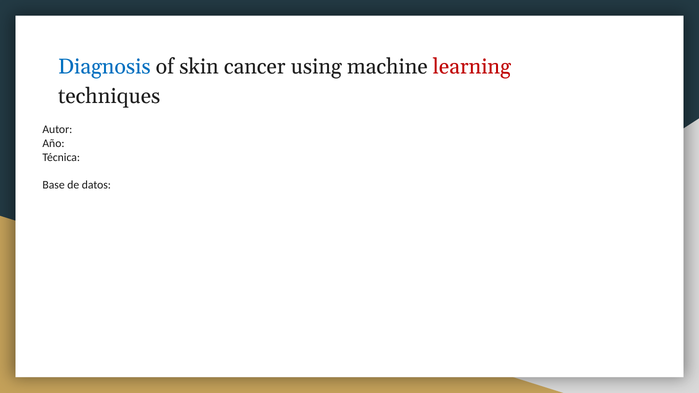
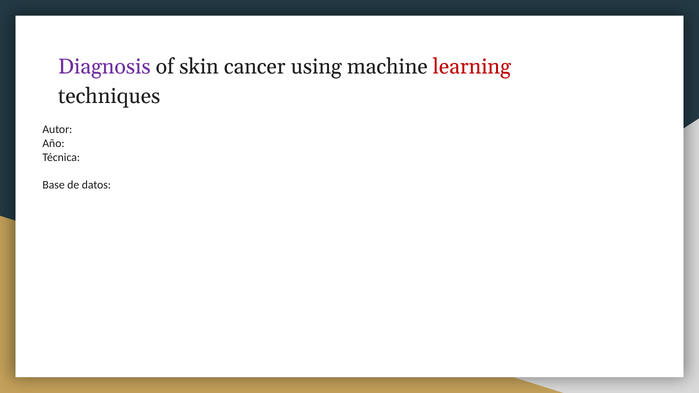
Diagnosis colour: blue -> purple (104, 67)
